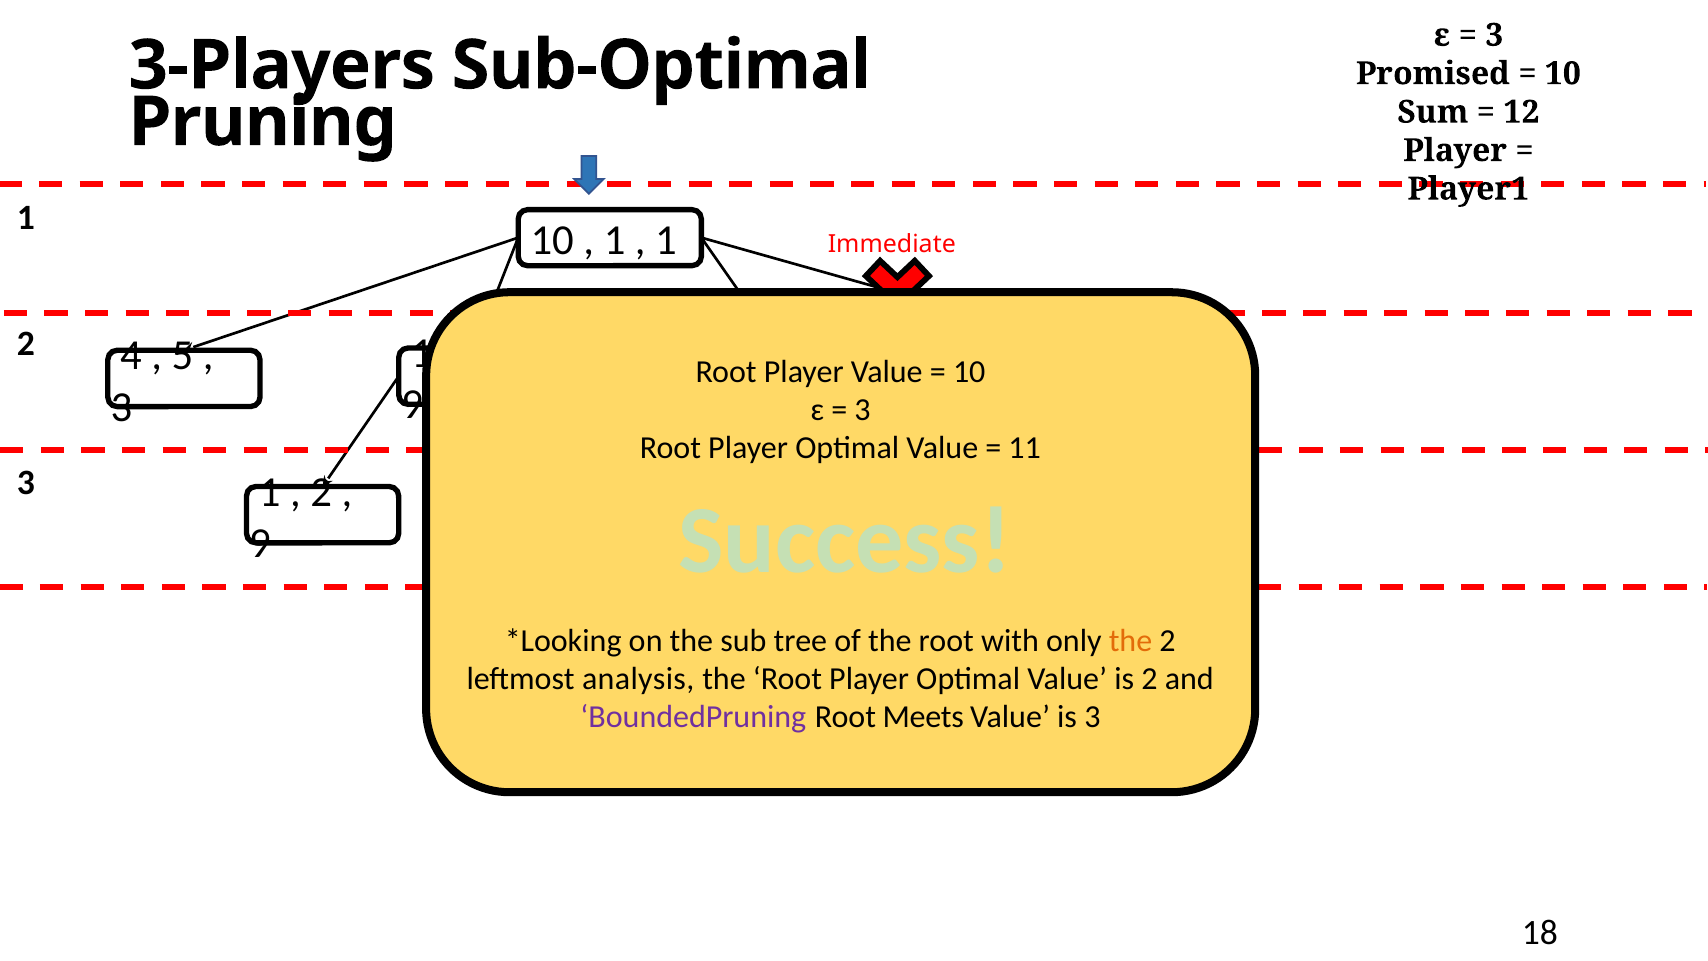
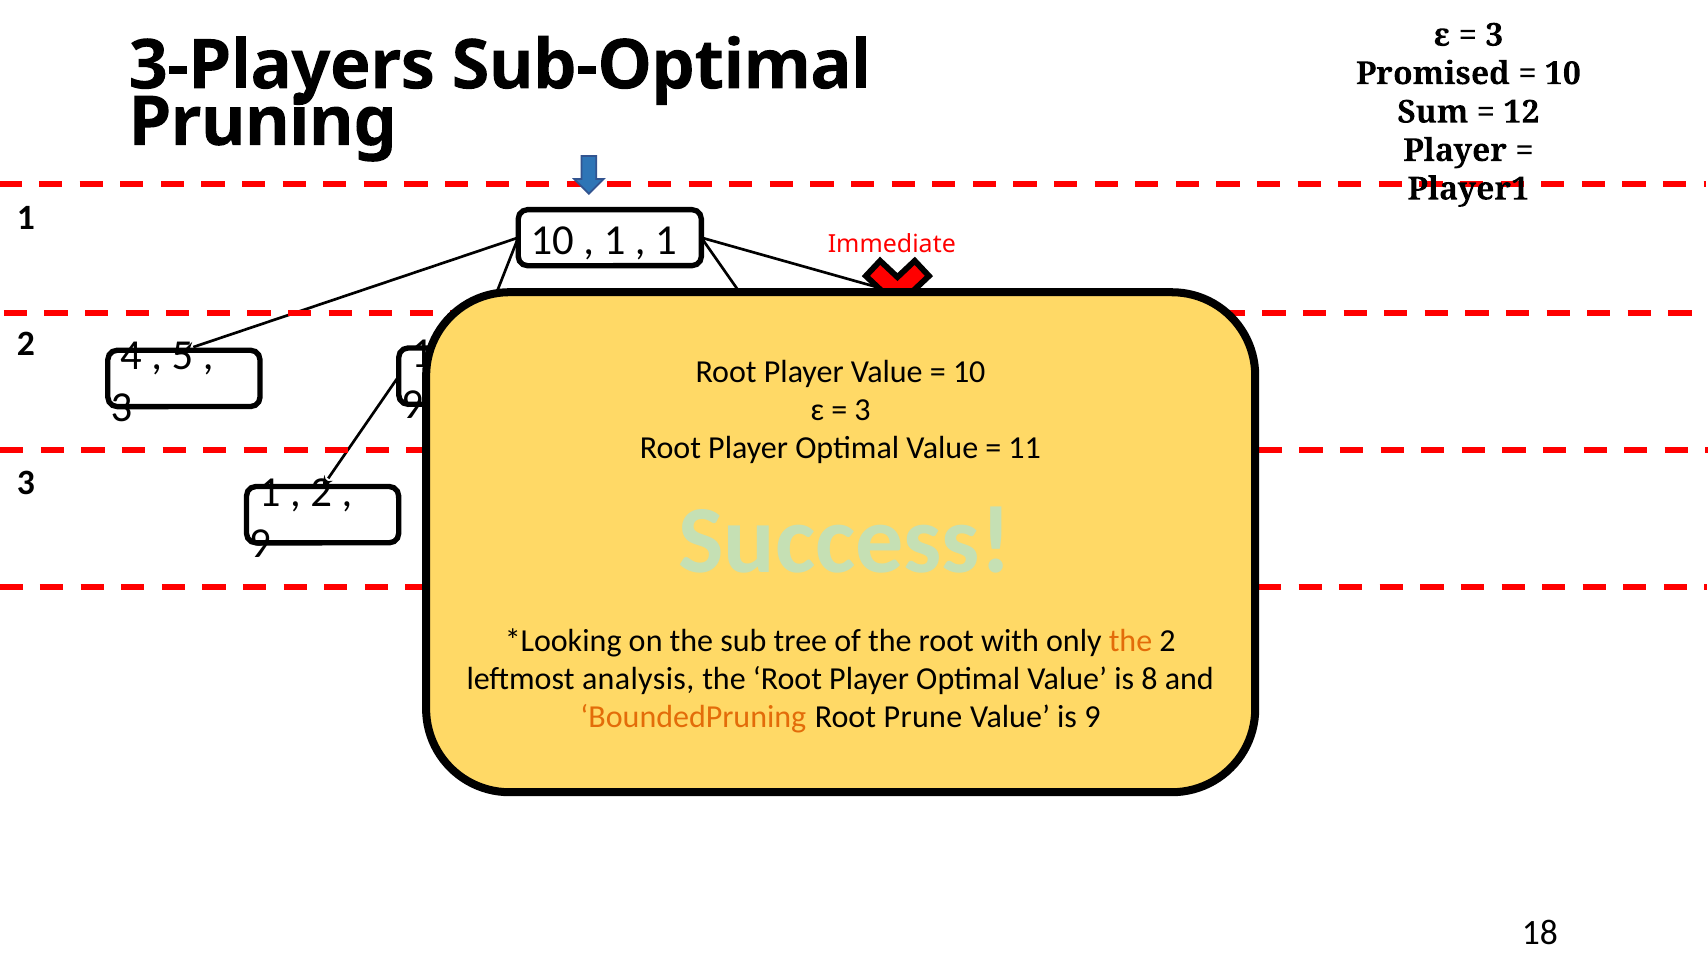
is 2: 2 -> 8 (1149, 679)
BoundedPruning colour: purple -> orange (693, 717)
Meets: Meets -> Prune (923, 717)
is 3: 3 -> 9 (1092, 717)
